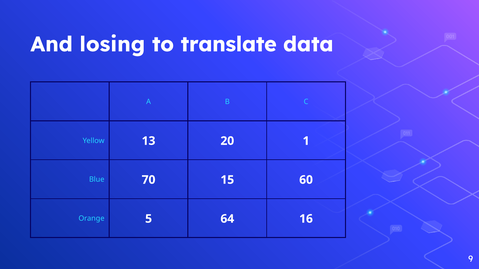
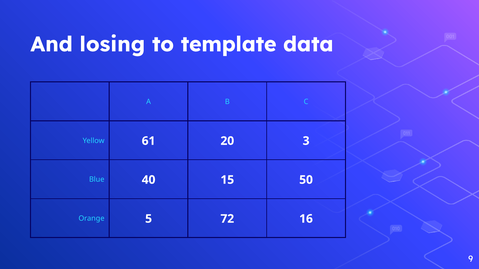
translate: translate -> template (229, 44)
13: 13 -> 61 (149, 141)
1: 1 -> 3 (306, 141)
70: 70 -> 40 (149, 180)
60: 60 -> 50 (306, 180)
64: 64 -> 72 (227, 219)
